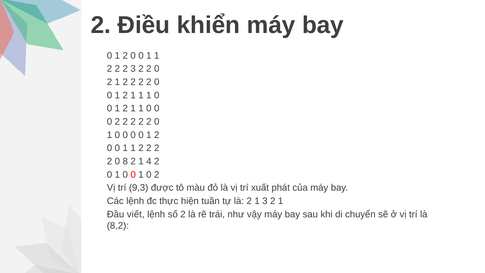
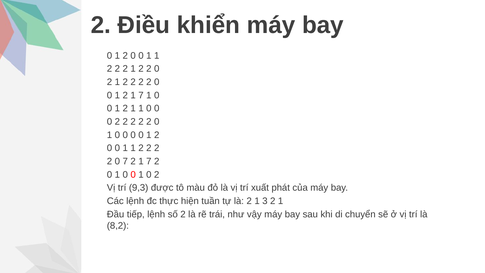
2 2 3: 3 -> 1 (133, 69)
1: 1 -> 7 (141, 95)
0 8: 8 -> 7 (125, 161)
4: 4 -> 7 (149, 161)
viết: viết -> tiếp (136, 214)
